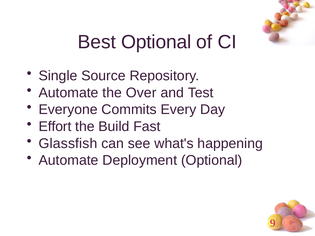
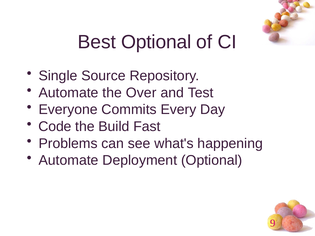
Effort: Effort -> Code (55, 127)
Glassfish: Glassfish -> Problems (68, 144)
